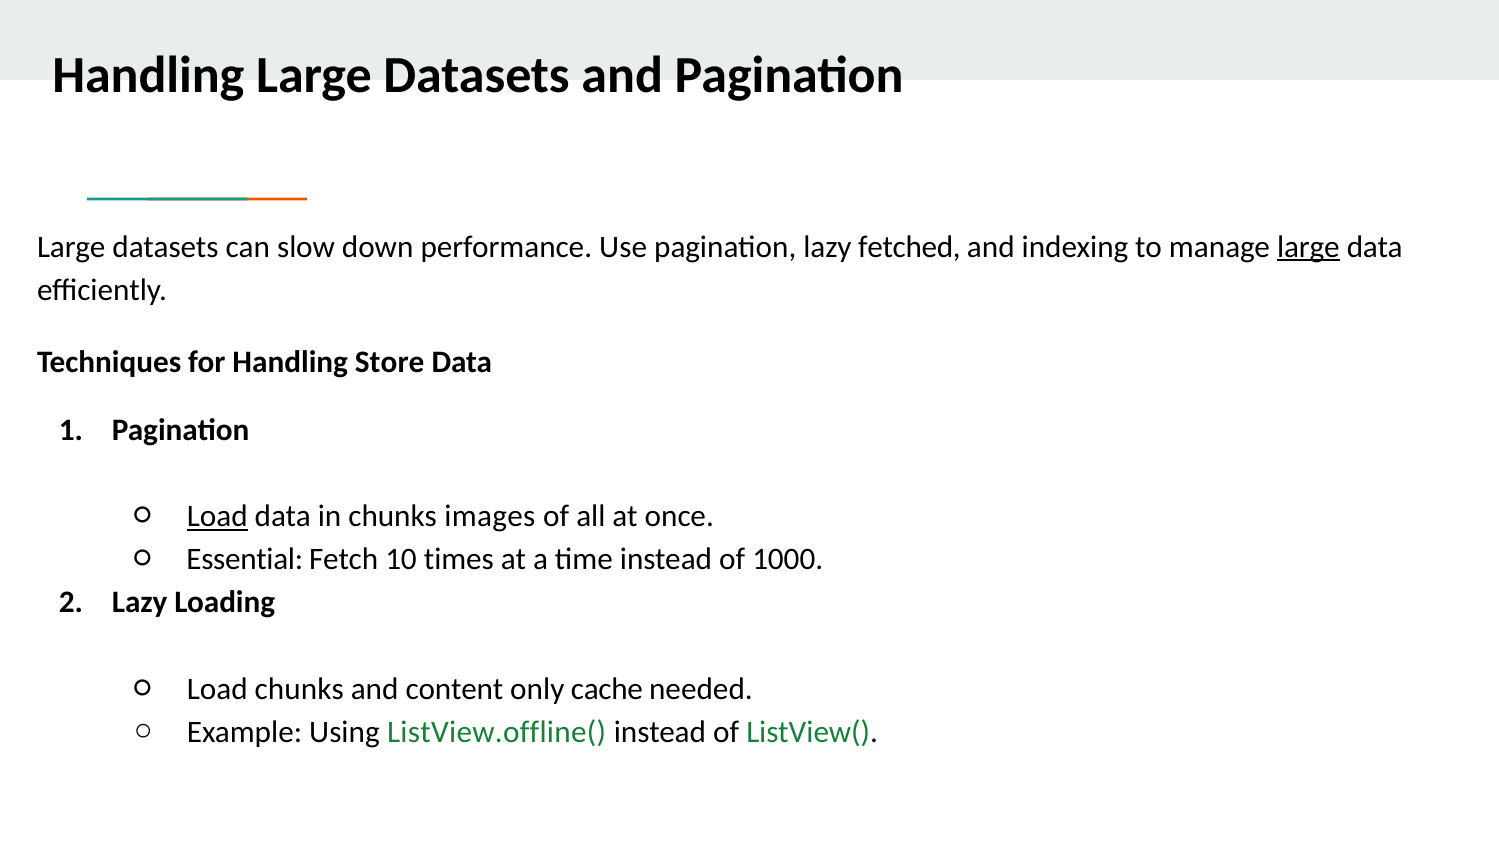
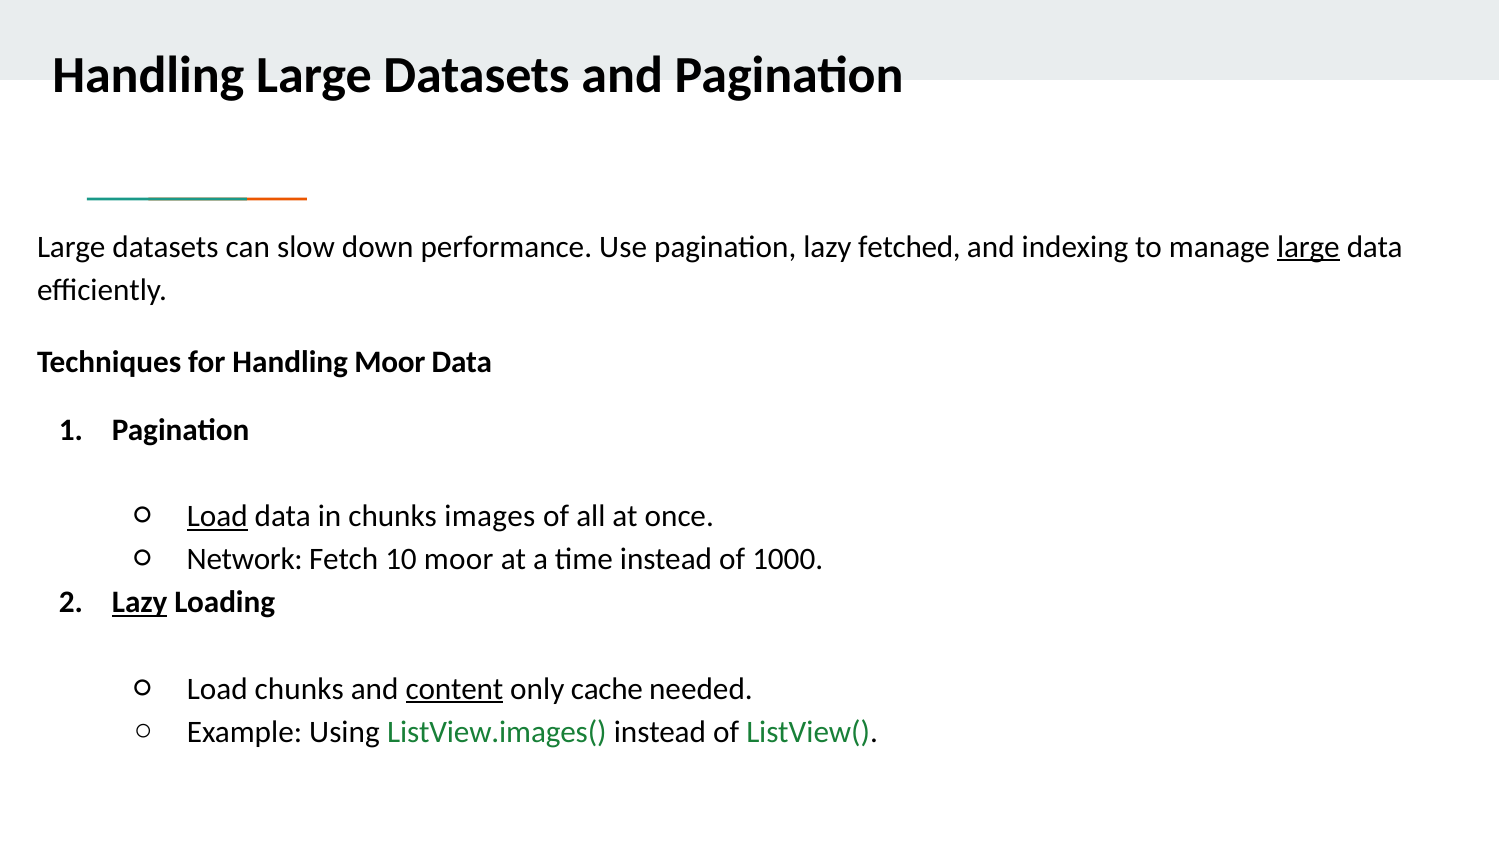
Handling Store: Store -> Moor (390, 362)
Essential: Essential -> Network (245, 560)
10 times: times -> moor (459, 560)
Lazy underline: none -> present (140, 603)
content underline: none -> present (455, 689)
ListView.offline(: ListView.offline( -> ListView.images( (497, 732)
